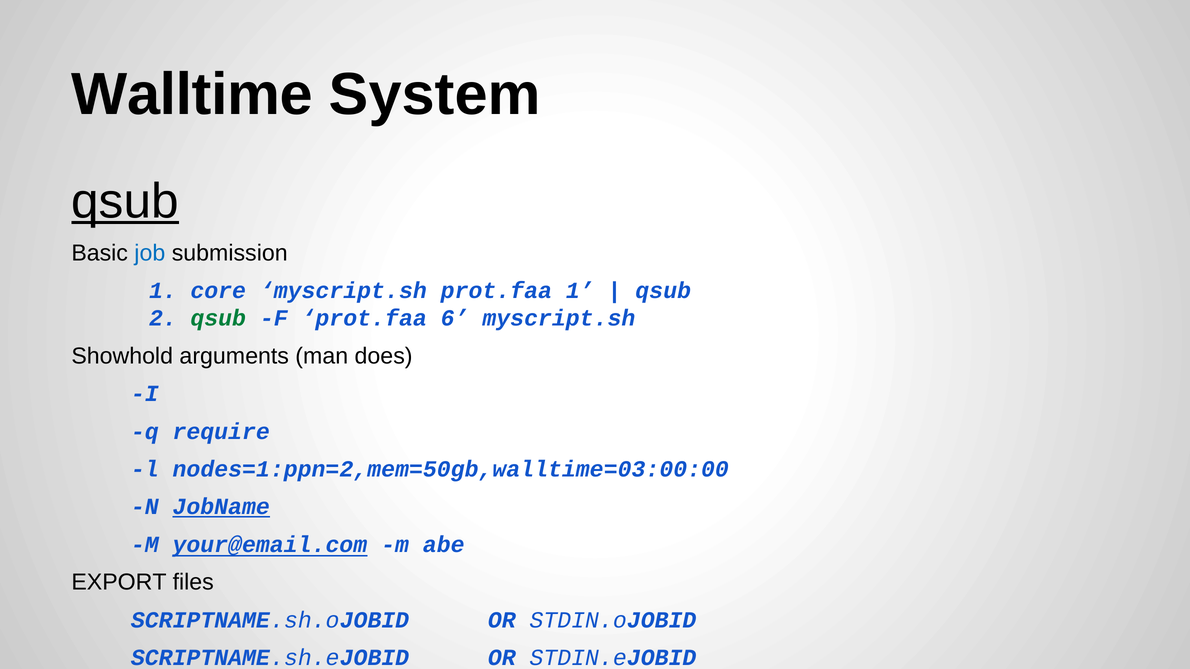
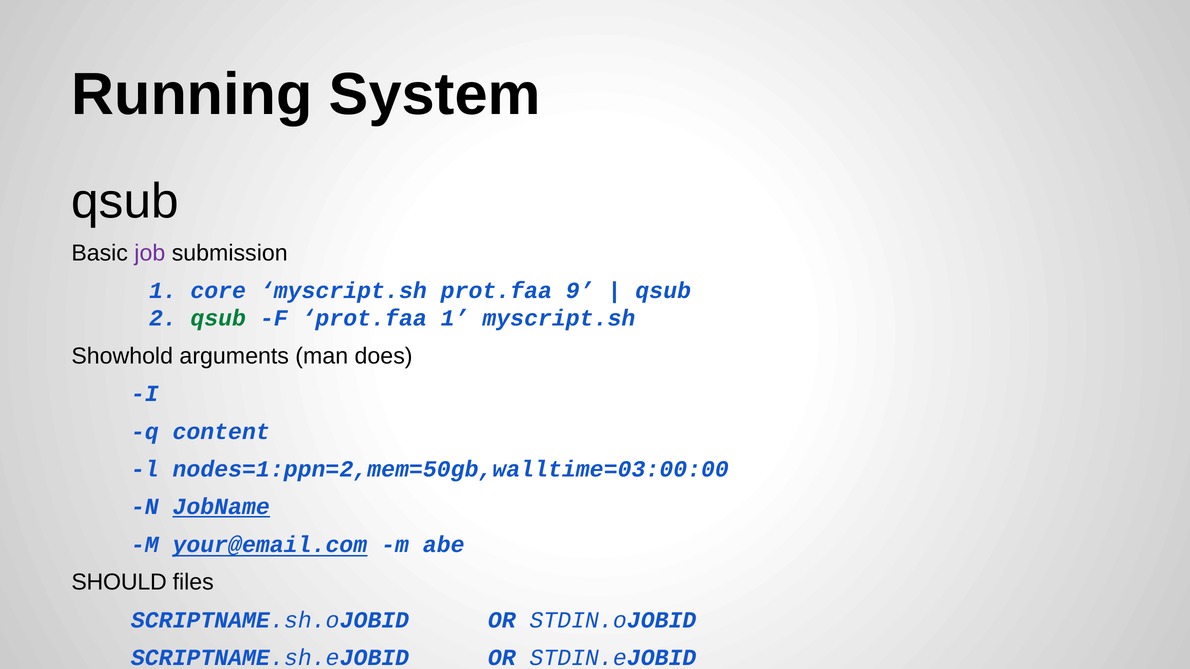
Walltime: Walltime -> Running (192, 95)
qsub underline: present -> none (125, 201)
job colour: blue -> purple (150, 253)
prot.faa 1: 1 -> 9 (580, 291)
prot.faa 6: 6 -> 1 (455, 319)
require: require -> content (221, 432)
EXPORT: EXPORT -> SHOULD (119, 583)
